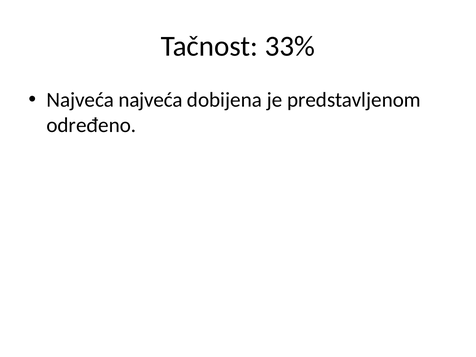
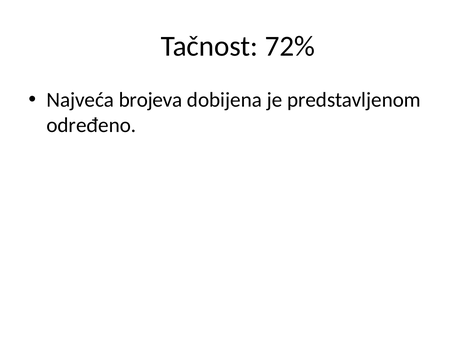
33%: 33% -> 72% (290, 46)
Najveća najveća: najveća -> brojeva (151, 100)
